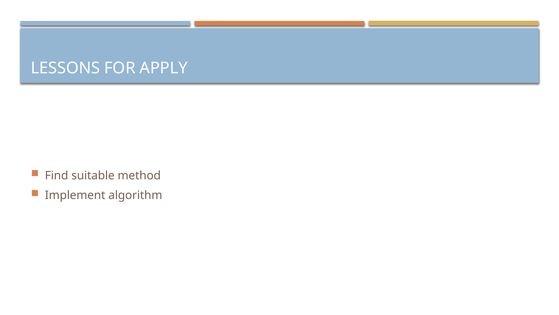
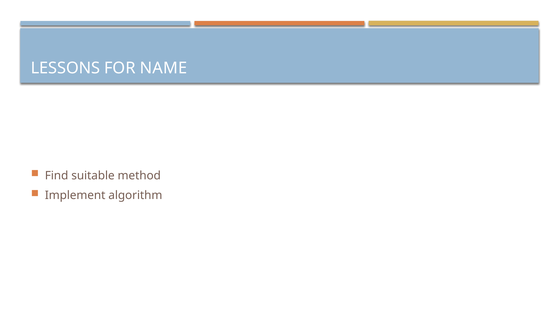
APPLY: APPLY -> NAME (164, 68)
